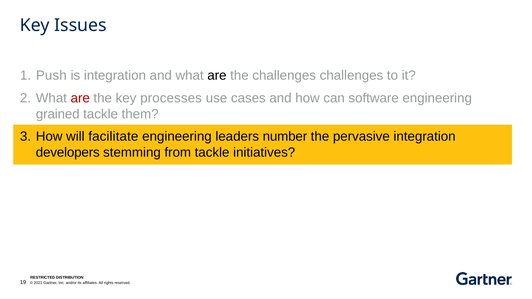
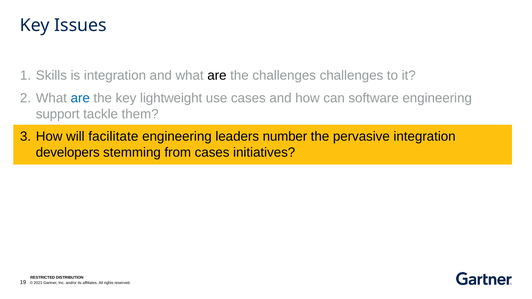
Push: Push -> Skills (51, 76)
are colour: red -> blue (80, 98)
processes: processes -> lightweight (171, 98)
grained: grained -> support (58, 114)
from tackle: tackle -> cases (212, 153)
